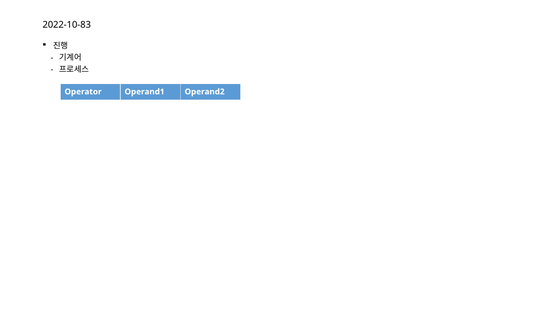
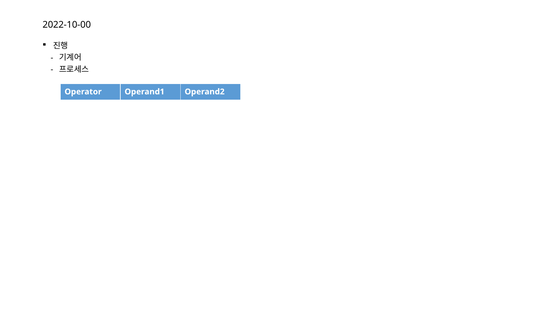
2022-10-83: 2022-10-83 -> 2022-10-00 (67, 25)
